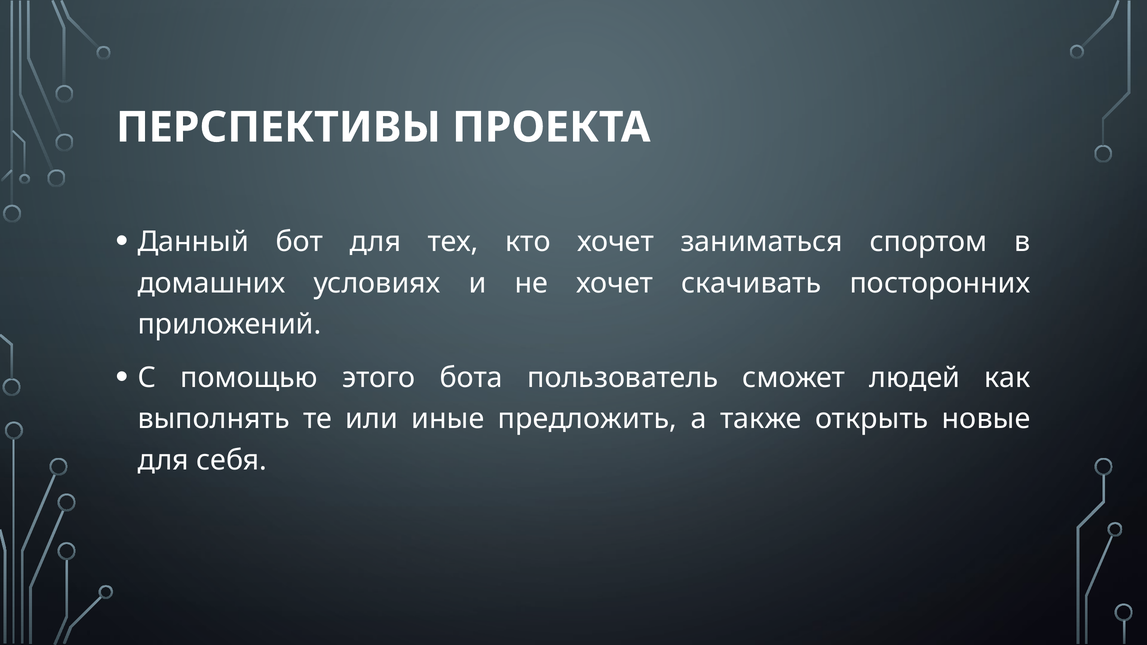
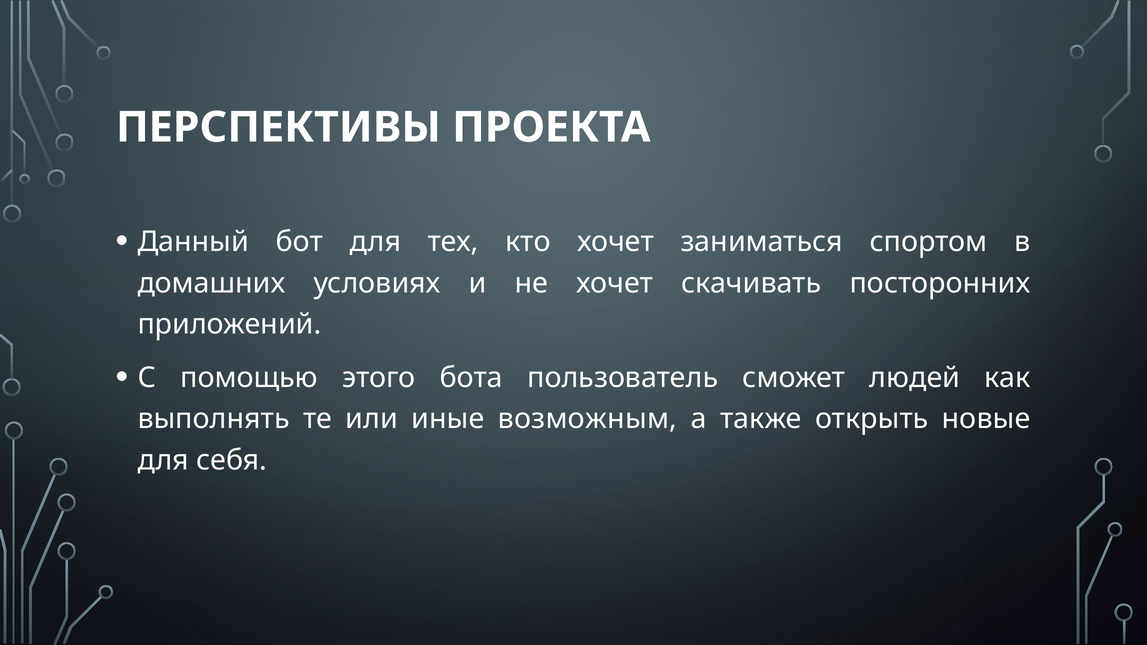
предложить: предложить -> возможным (587, 419)
